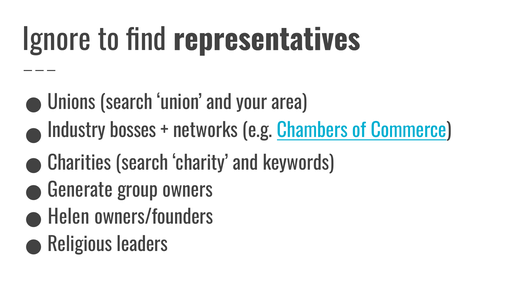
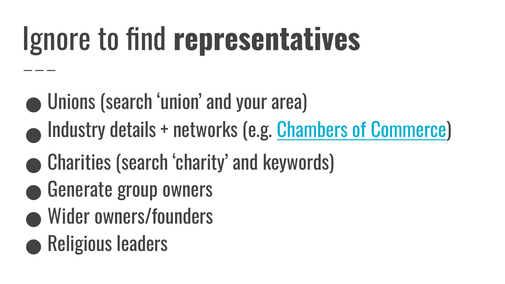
bosses: bosses -> details (133, 131)
Helen: Helen -> Wider (69, 218)
